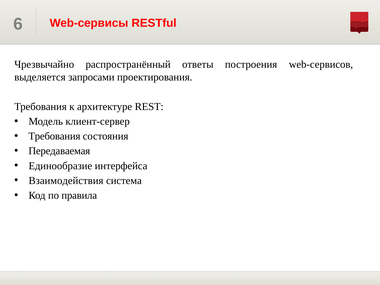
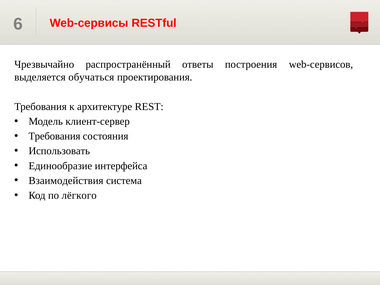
запросами: запросами -> обучаться (91, 77)
Передаваемая: Передаваемая -> Использовать (59, 151)
правила: правила -> лёгкого (79, 195)
